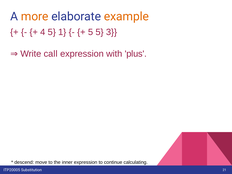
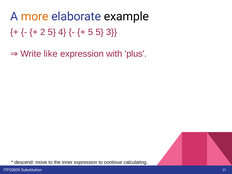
example colour: orange -> black (126, 16)
4: 4 -> 2 (43, 32)
1: 1 -> 4 (62, 32)
call: call -> like (51, 54)
